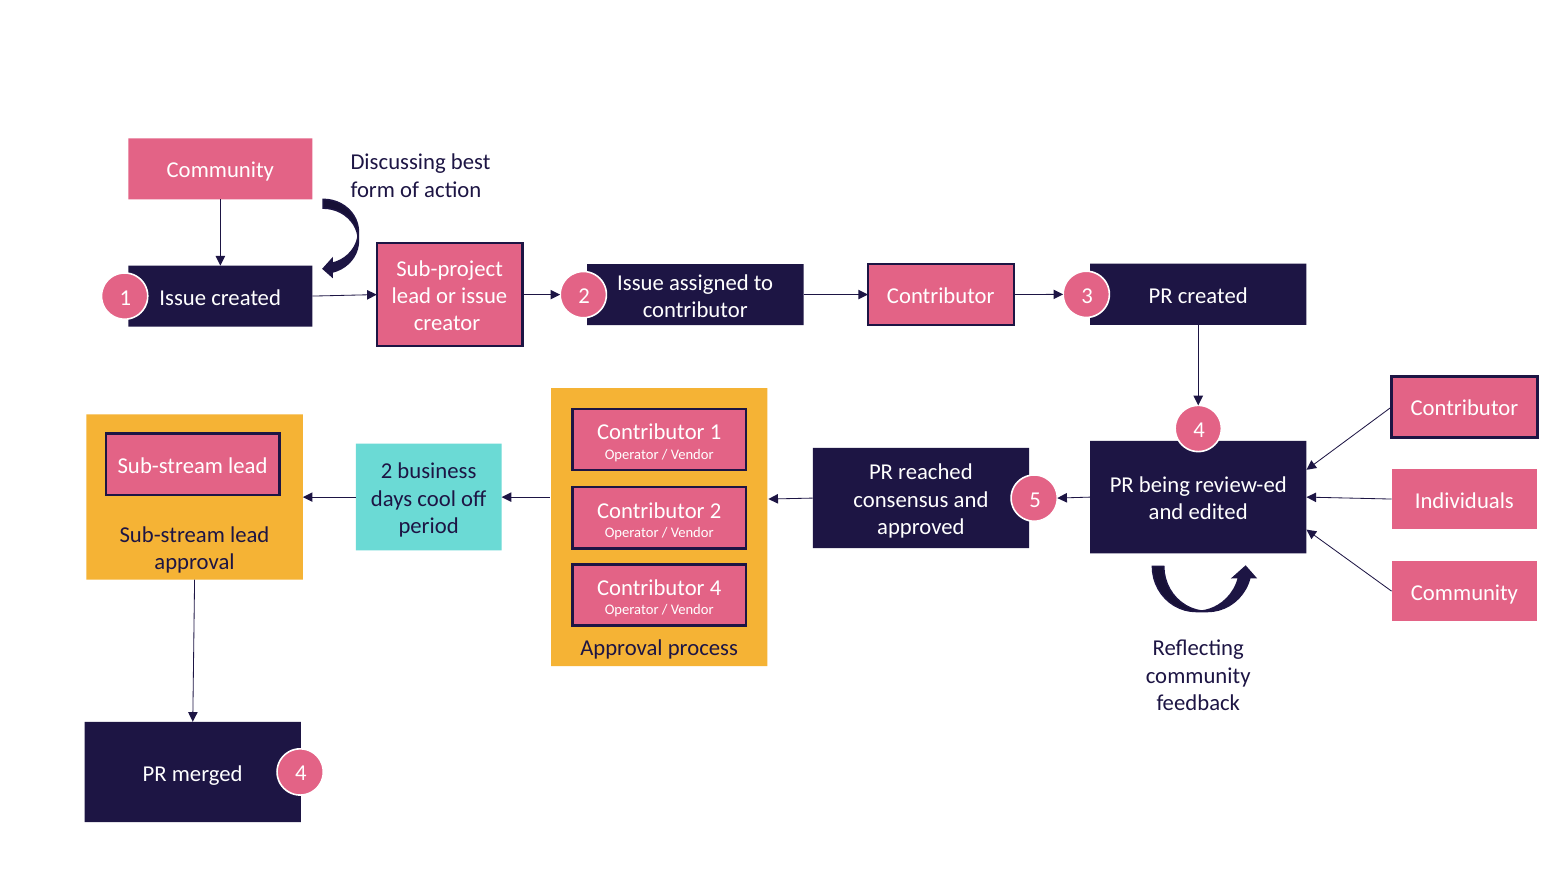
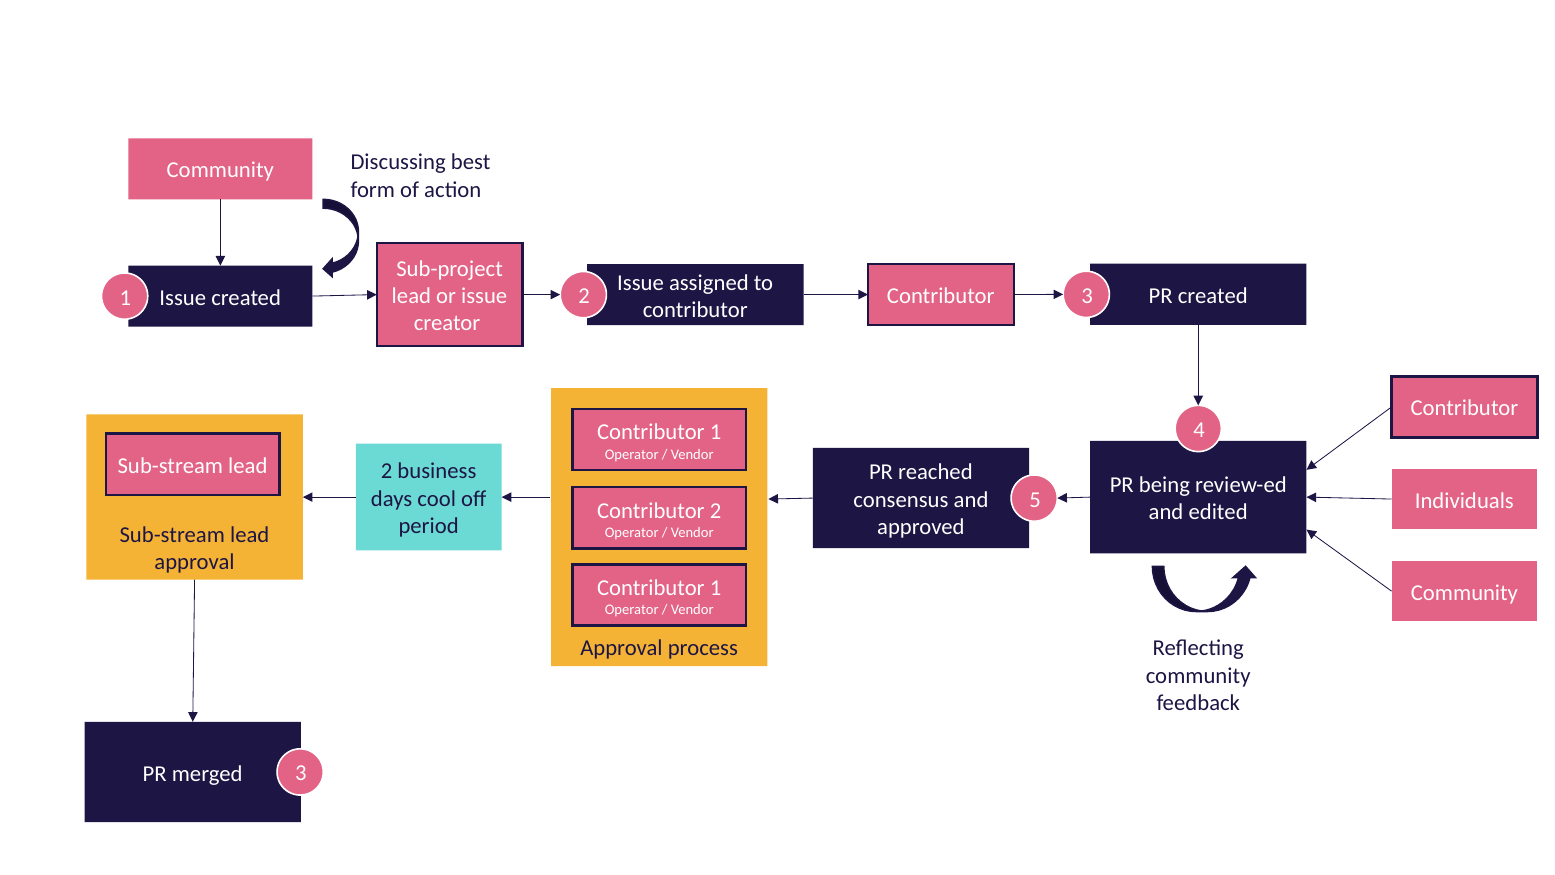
4: 4 -> 1 (716, 588)
merged 4: 4 -> 3 (301, 773)
